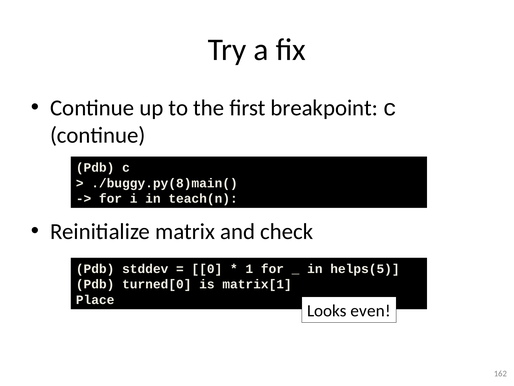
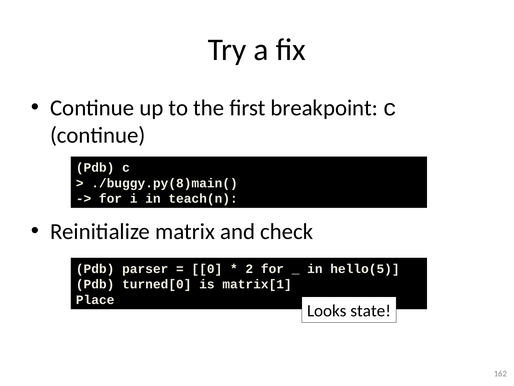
stddev: stddev -> parser (145, 269)
1: 1 -> 2 (249, 269)
helps(5: helps(5 -> hello(5 (365, 269)
even: even -> state (371, 310)
